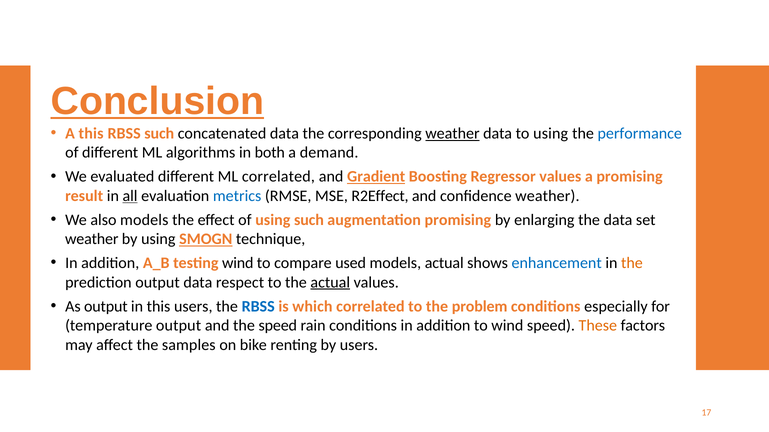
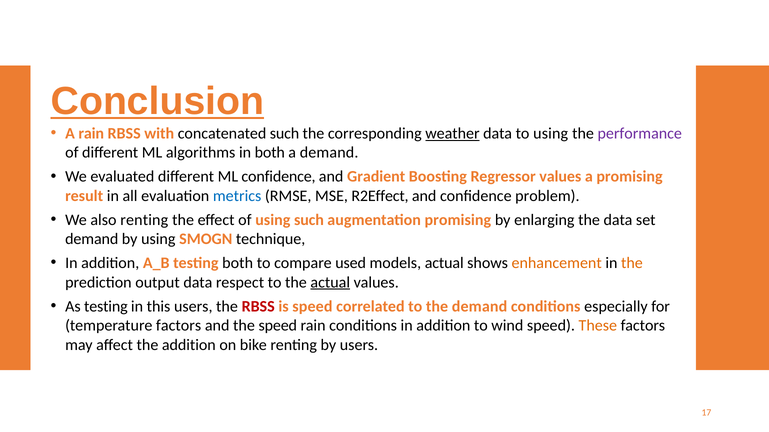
A this: this -> rain (91, 134)
RBSS such: such -> with (159, 134)
concatenated data: data -> such (285, 134)
performance colour: blue -> purple (640, 134)
ML correlated: correlated -> confidence (279, 177)
Gradient underline: present -> none (376, 177)
all underline: present -> none (130, 196)
confidence weather: weather -> problem (547, 196)
also models: models -> renting (144, 220)
weather: weather -> demand (92, 239)
SMOGN underline: present -> none (206, 239)
testing wind: wind -> both (238, 263)
enhancement colour: blue -> orange (557, 263)
As output: output -> testing (106, 307)
RBSS colour: blue -> red (258, 307)
is which: which -> speed (312, 307)
the problem: problem -> demand (480, 307)
temperature output: output -> factors (179, 326)
the samples: samples -> addition (189, 345)
